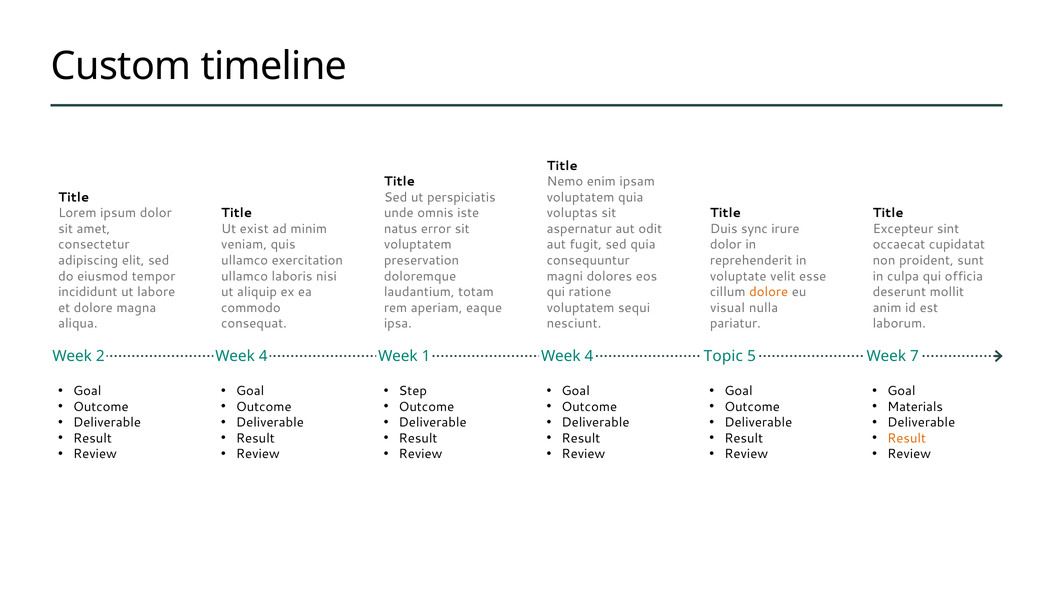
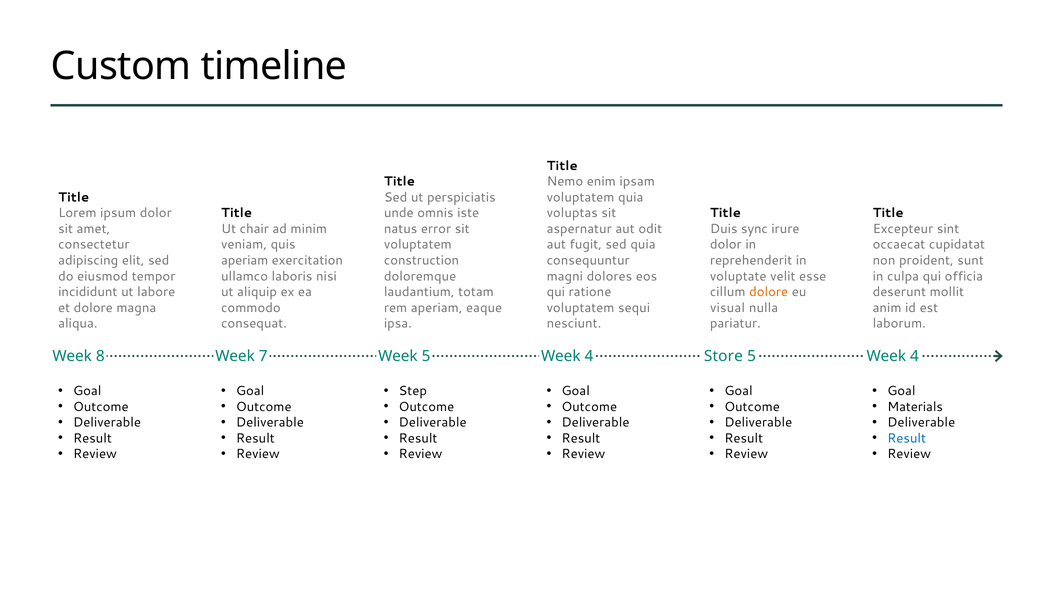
exist: exist -> chair (254, 229)
ullamco: ullamco -> aperiam (245, 261)
preservation: preservation -> construction (422, 261)
2: 2 -> 8 (100, 356)
4: 4 -> 7 (263, 356)
Week 1: 1 -> 5 (426, 356)
Topic: Topic -> Store (723, 356)
7: 7 -> 4 (914, 356)
Result colour: orange -> blue (907, 438)
